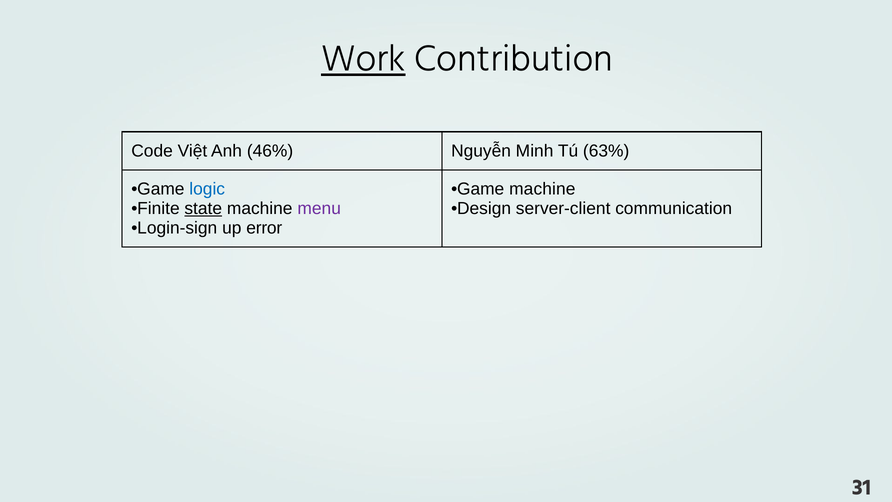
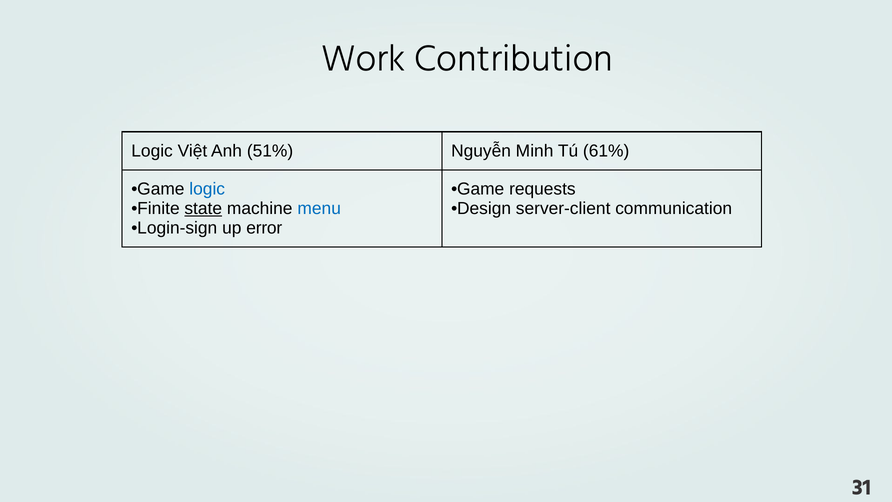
Work underline: present -> none (363, 59)
Code: Code -> Logic (152, 151)
46%: 46% -> 51% (270, 151)
63%: 63% -> 61% (606, 151)
Game machine: machine -> requests (542, 189)
menu colour: purple -> blue (319, 209)
